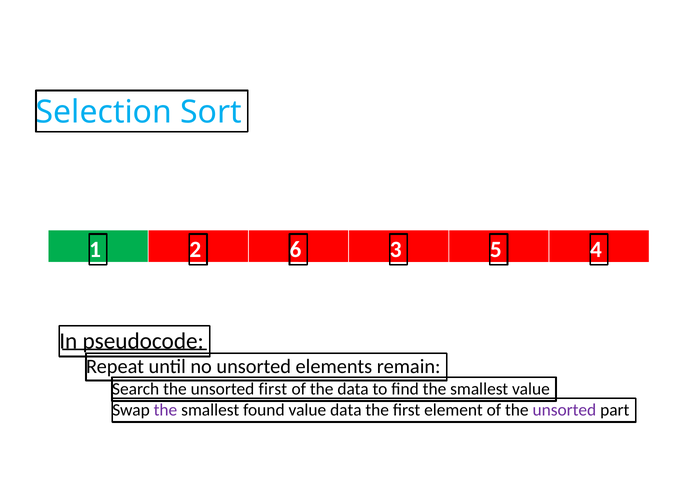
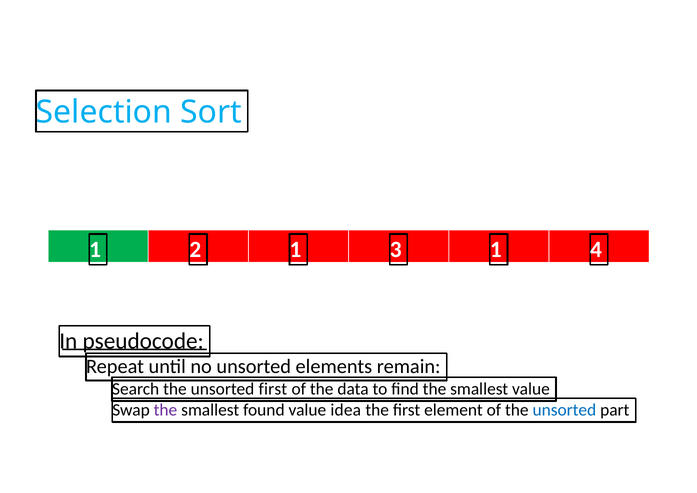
2 6: 6 -> 1 (295, 249)
3 5: 5 -> 1 (496, 249)
value data: data -> idea (346, 409)
unsorted colour: purple -> blue (564, 409)
